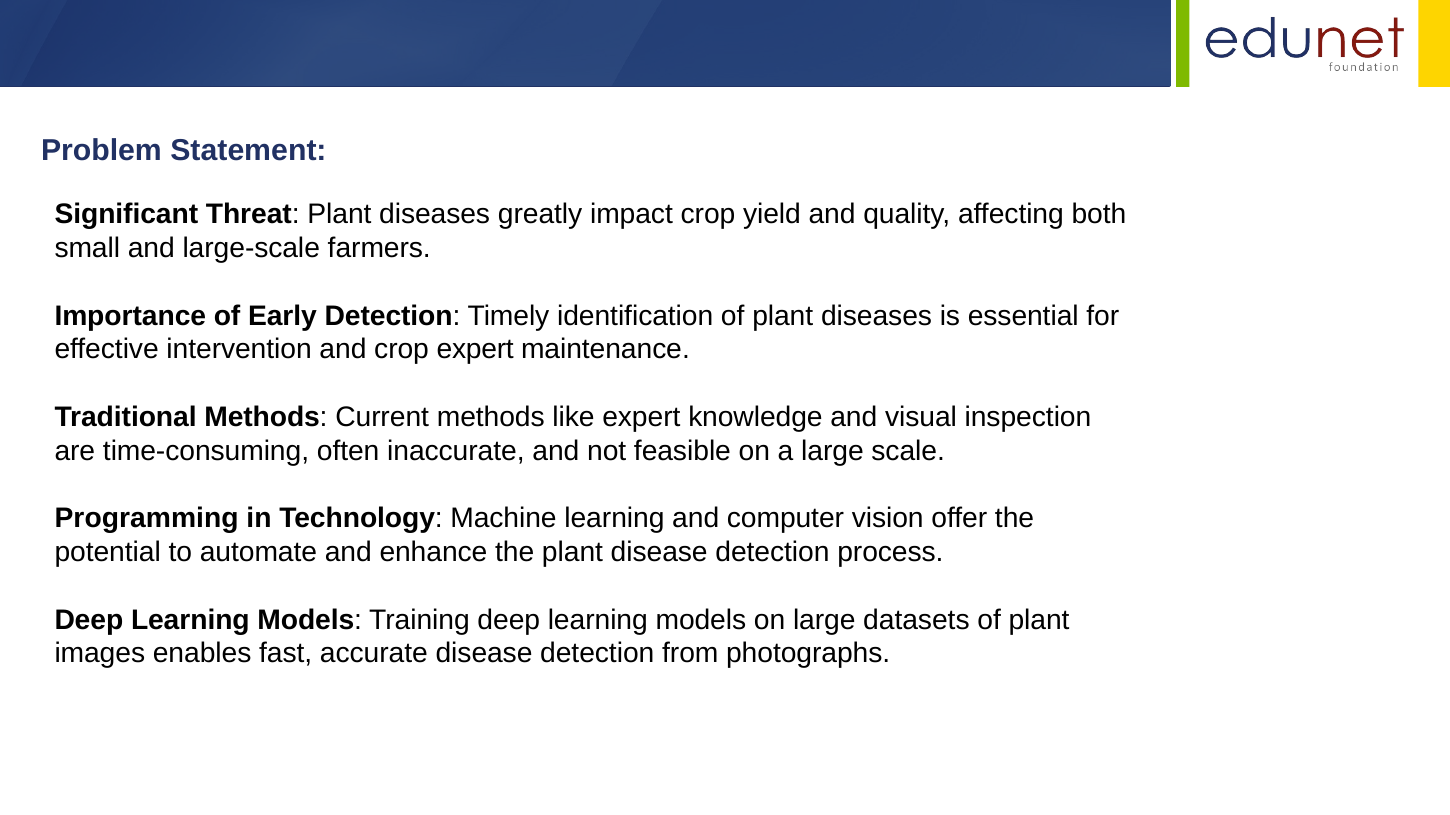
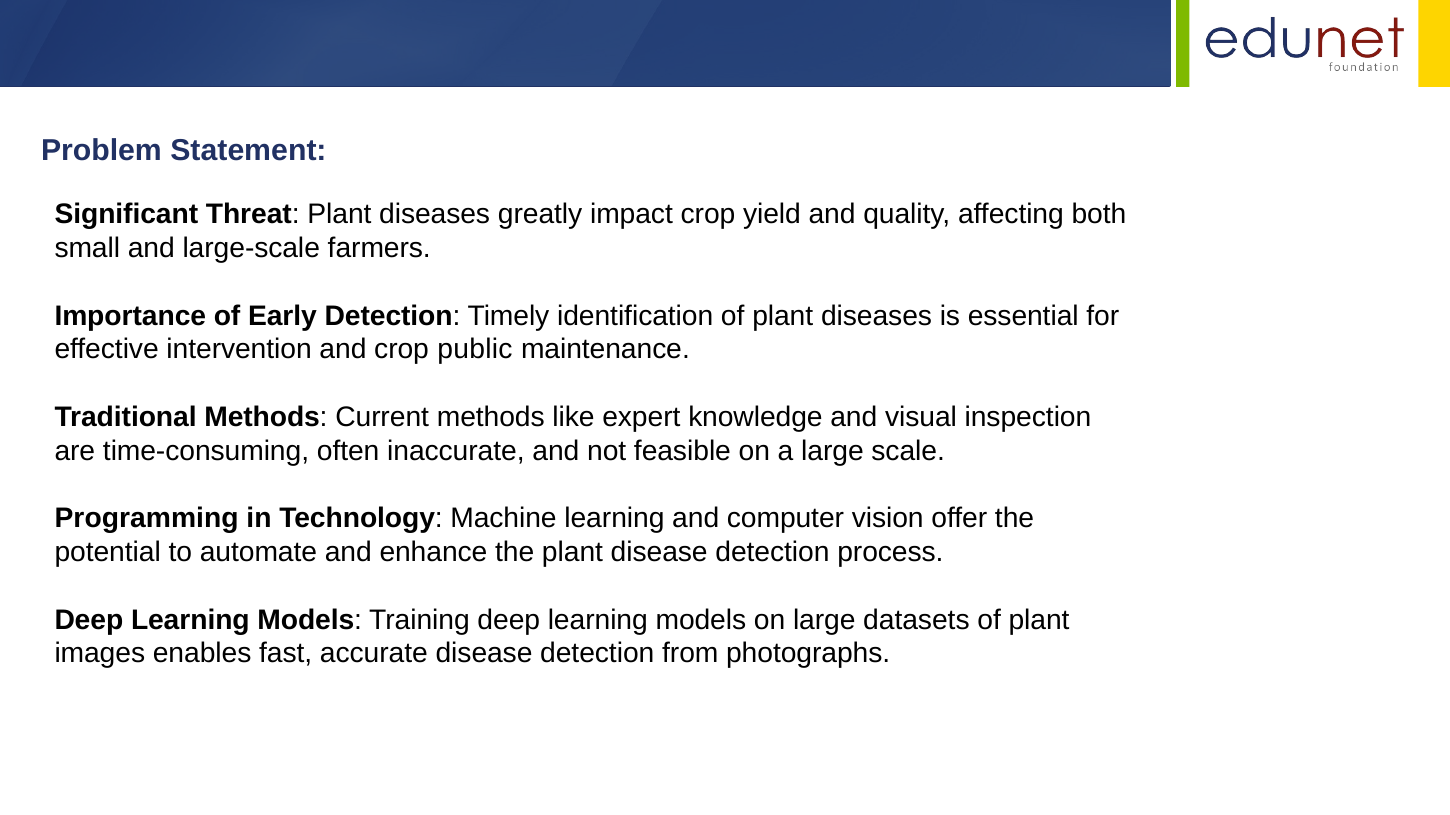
crop expert: expert -> public (475, 350)
